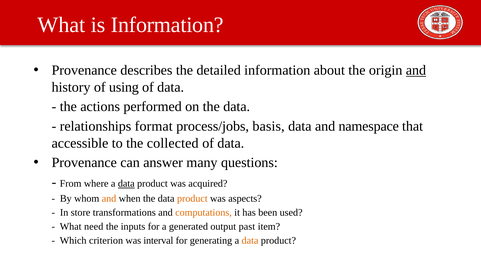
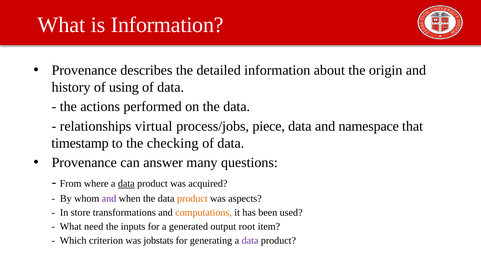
and underline: present -> none (416, 70)
format: format -> virtual (154, 127)
basis: basis -> piece (269, 127)
accessible: accessible -> timestamp (80, 143)
collected: collected -> checking (173, 143)
and colour: orange -> purple (109, 199)
past: past -> root (247, 227)
interval: interval -> jobstats (158, 241)
data colour: orange -> purple (250, 241)
